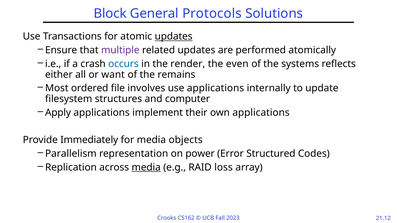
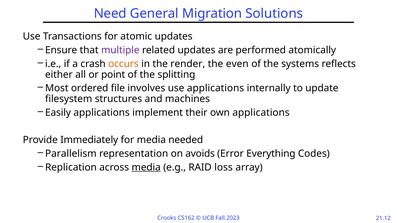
Block: Block -> Need (110, 14)
Protocols: Protocols -> Migration (212, 14)
updates underline: present -> none (174, 37)
occurs colour: blue -> orange (123, 64)
want: want -> point (113, 75)
remains: remains -> splitting (176, 75)
computer: computer -> machines (187, 99)
Apply: Apply -> Easily (58, 113)
objects: objects -> needed (186, 140)
power: power -> avoids (200, 154)
Structured: Structured -> Everything (271, 154)
